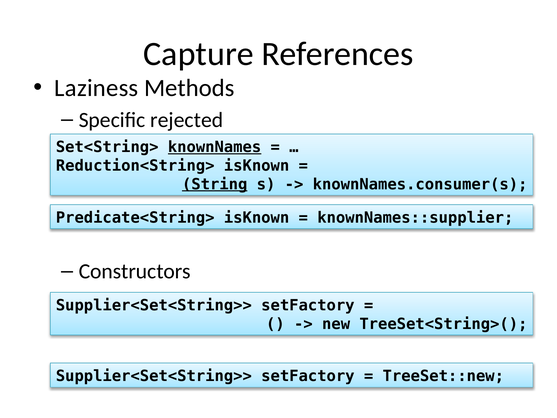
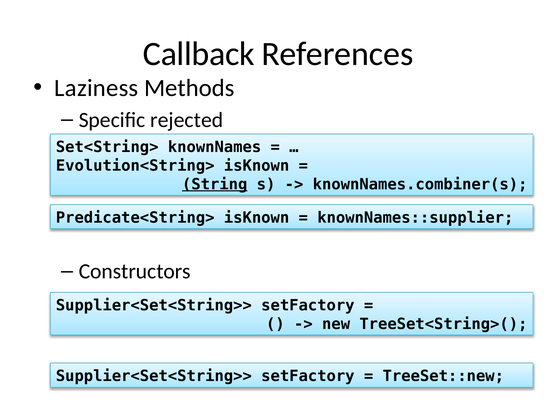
Capture: Capture -> Callback (199, 54)
knownNames underline: present -> none (215, 147)
Reduction<String>: Reduction<String> -> Evolution<String> (135, 166)
knownNames.consumer(s: knownNames.consumer(s -> knownNames.combiner(s (420, 184)
